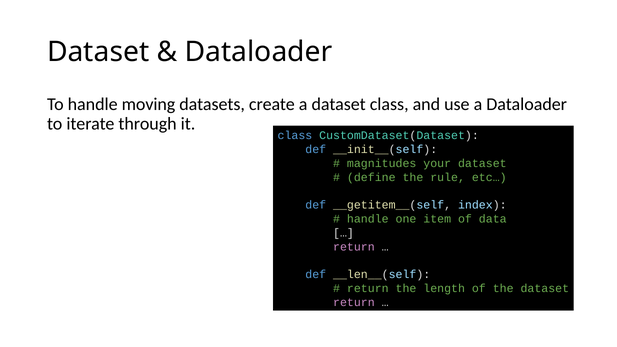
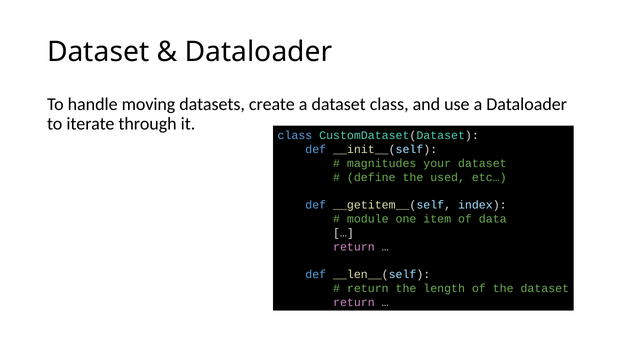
rule: rule -> used (448, 177)
handle: handle -> module (368, 219)
